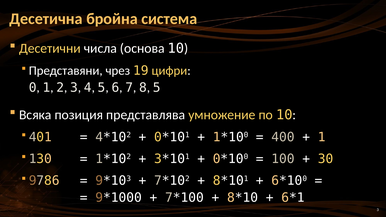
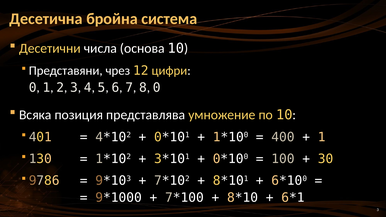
19: 19 -> 12 (141, 71)
8 5: 5 -> 0 (157, 88)
